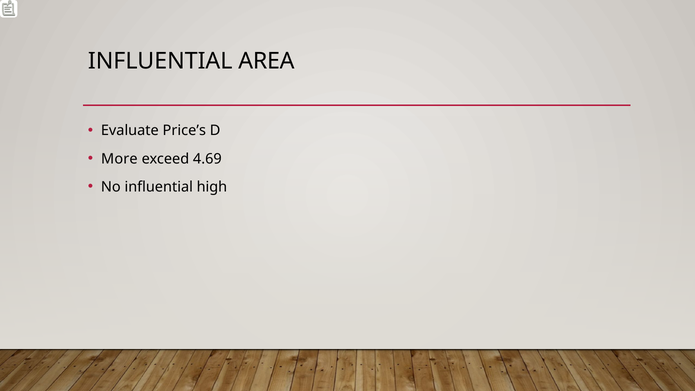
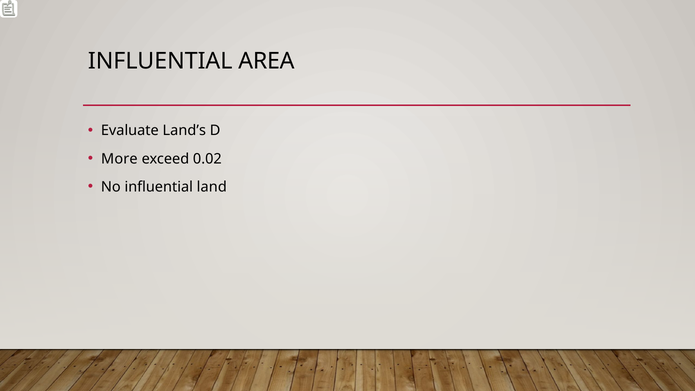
Price’s: Price’s -> Land’s (184, 131)
4.69: 4.69 -> 0.02 (207, 159)
high: high -> land (212, 187)
